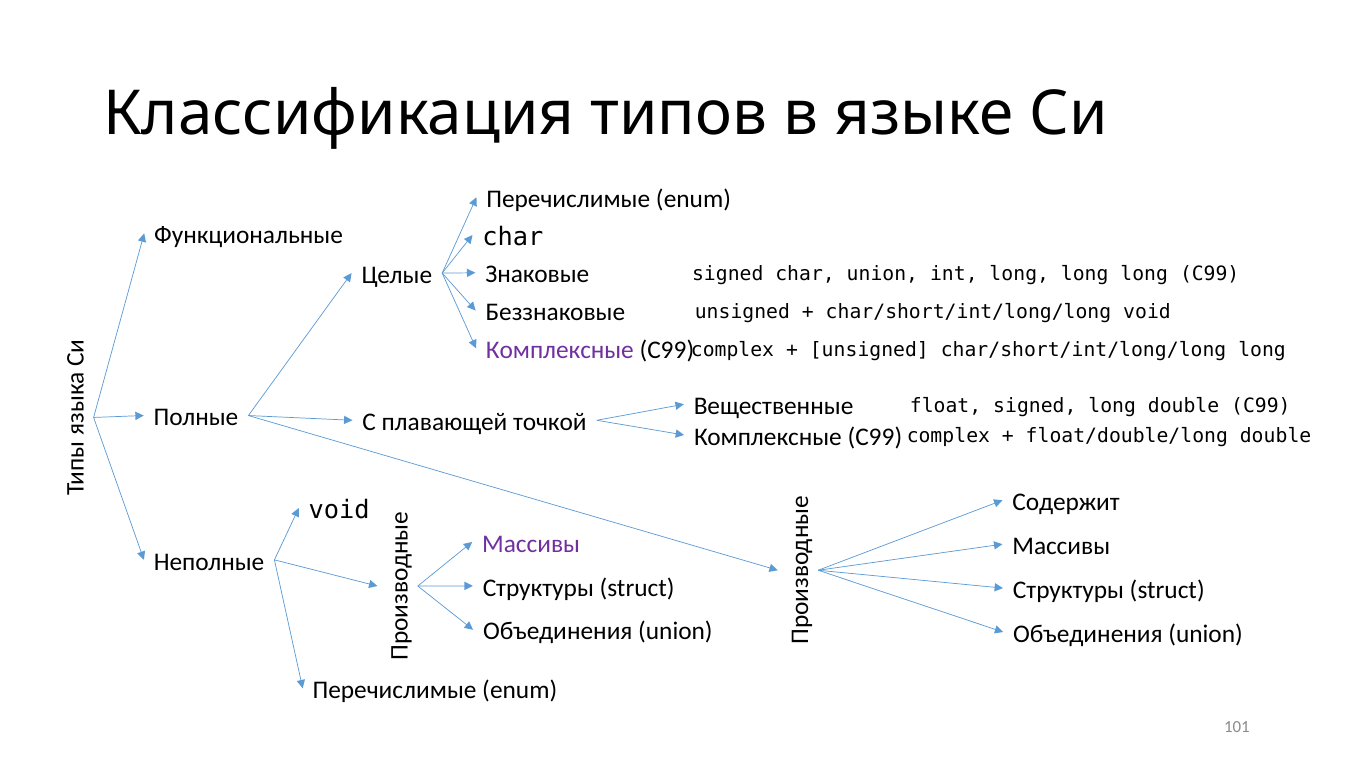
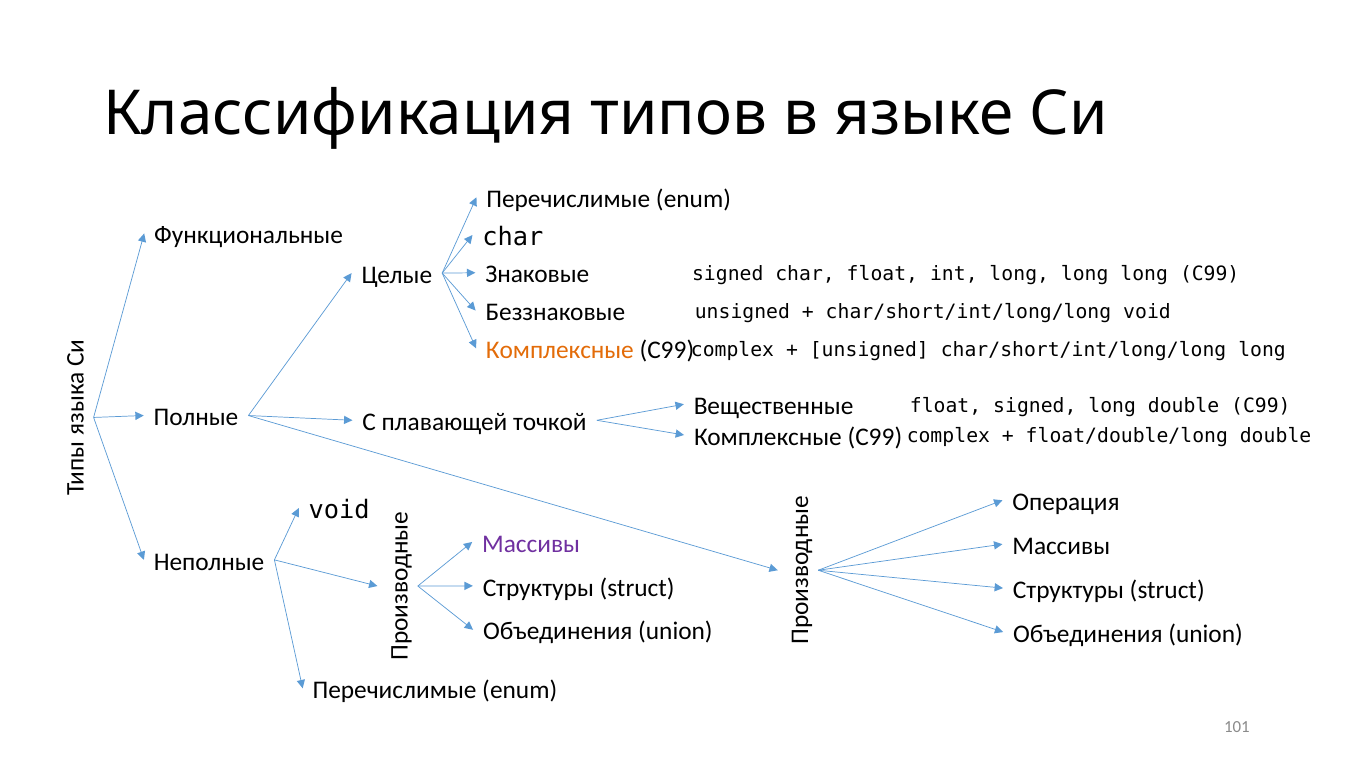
char union: union -> float (882, 274)
Комплексные colour: purple -> orange (560, 350)
Содержит: Содержит -> Операция (1066, 502)
